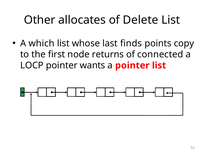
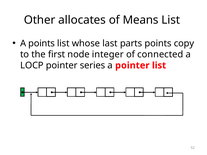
Delete: Delete -> Means (141, 20)
A which: which -> points (42, 43)
finds: finds -> parts (131, 43)
returns: returns -> integer (108, 54)
wants: wants -> series (92, 66)
